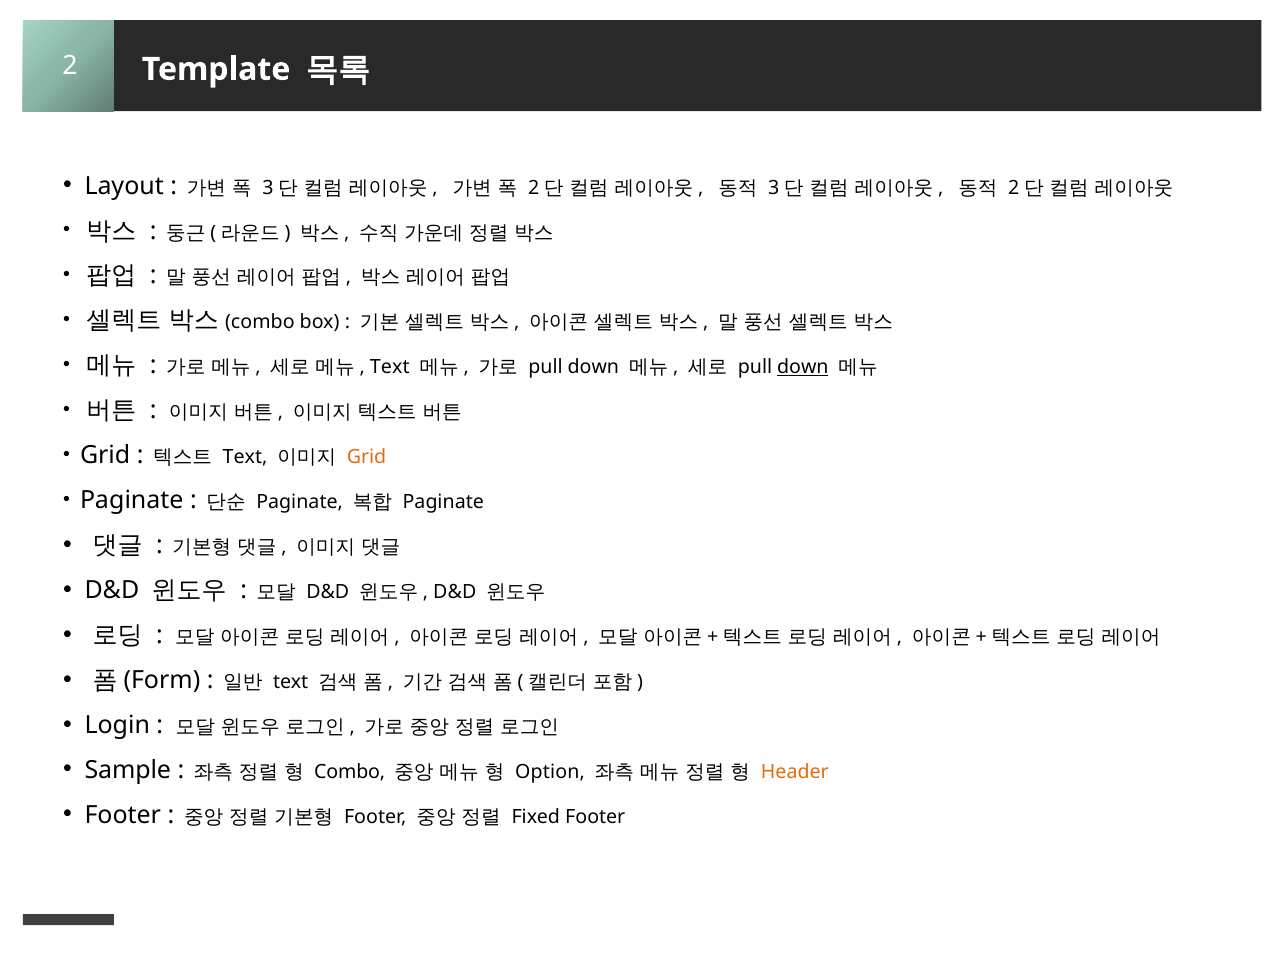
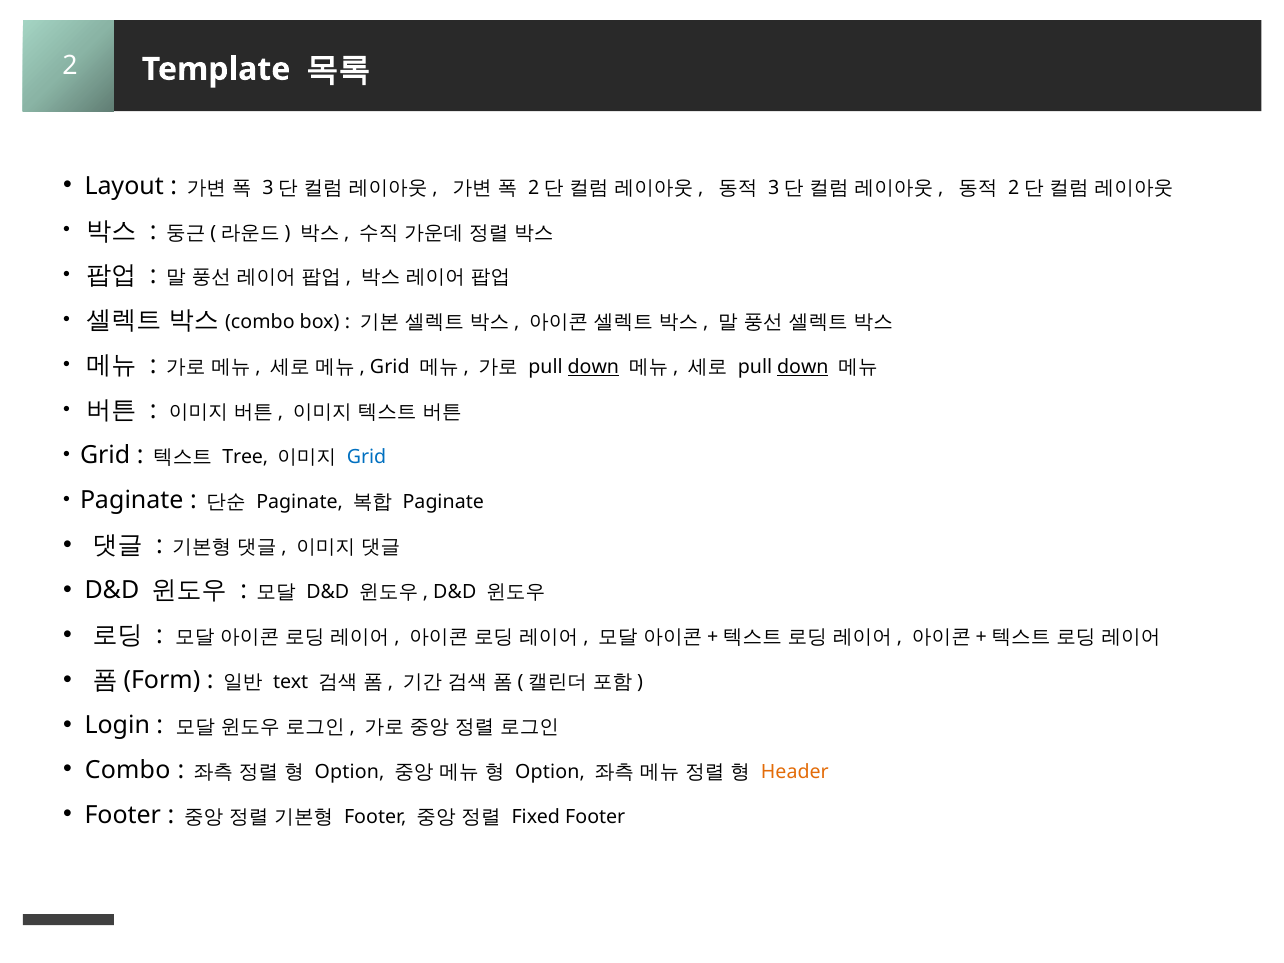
Text: Text -> Grid (390, 367)
down underline: none -> present (593, 367)
Text: Text -> Tree (245, 457)
Grid colour: orange -> blue (367, 457)
Sample: Sample -> Combo (128, 770)
Combo: Combo -> Option (349, 772)
